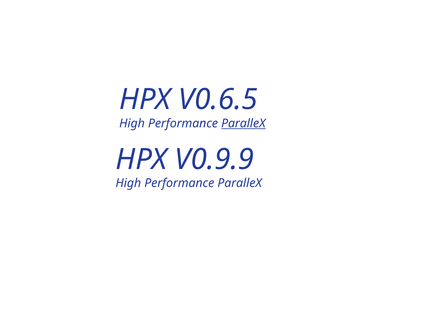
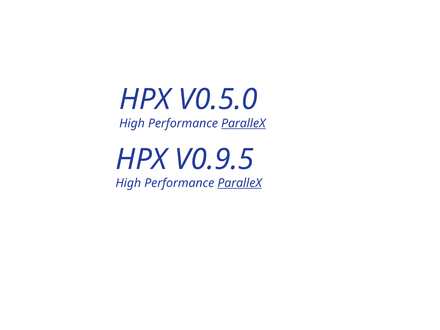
V0.6.5: V0.6.5 -> V0.5.0 (218, 100)
V0.9.9: V0.9.9 -> V0.9.5 (214, 159)
ParalleX underline: none -> present (240, 183)
